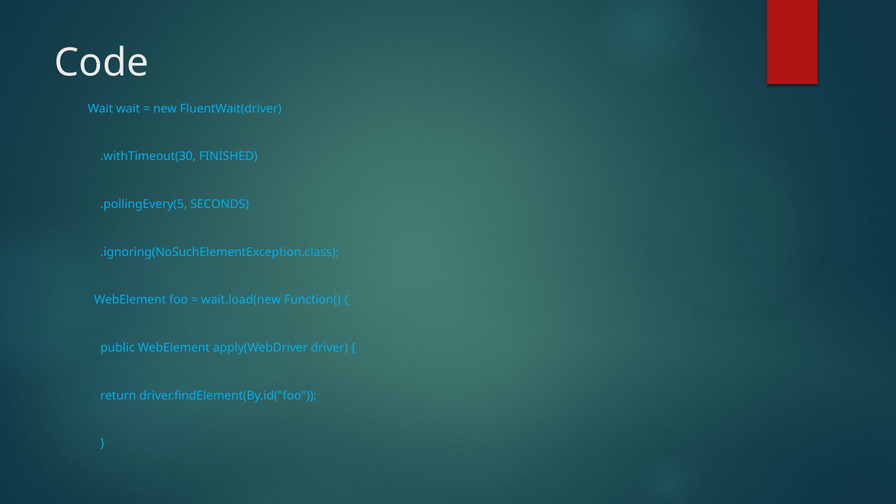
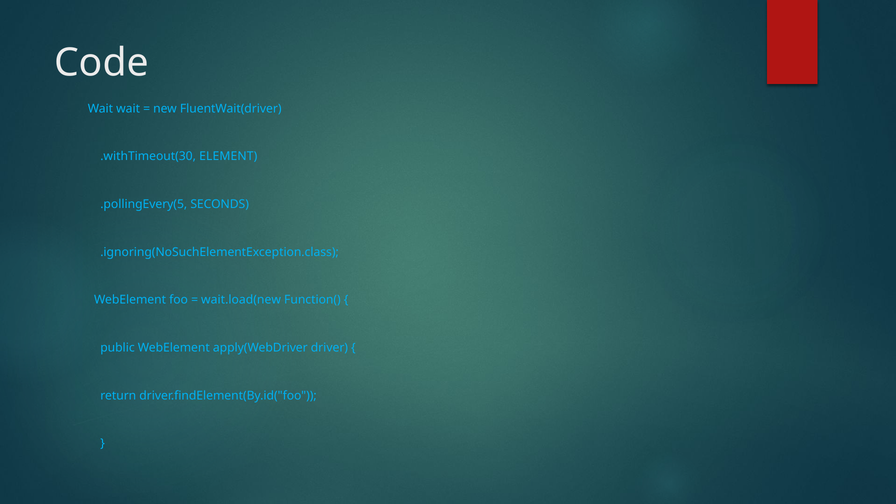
FINISHED: FINISHED -> ELEMENT (228, 156)
